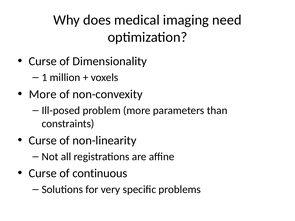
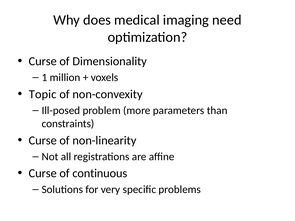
More: More -> Topic (43, 94)
